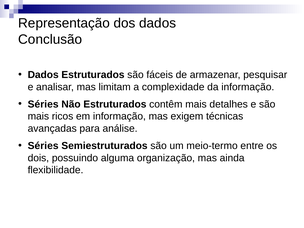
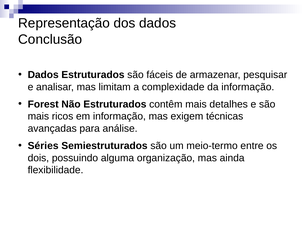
Séries: Séries -> Forest (43, 104)
